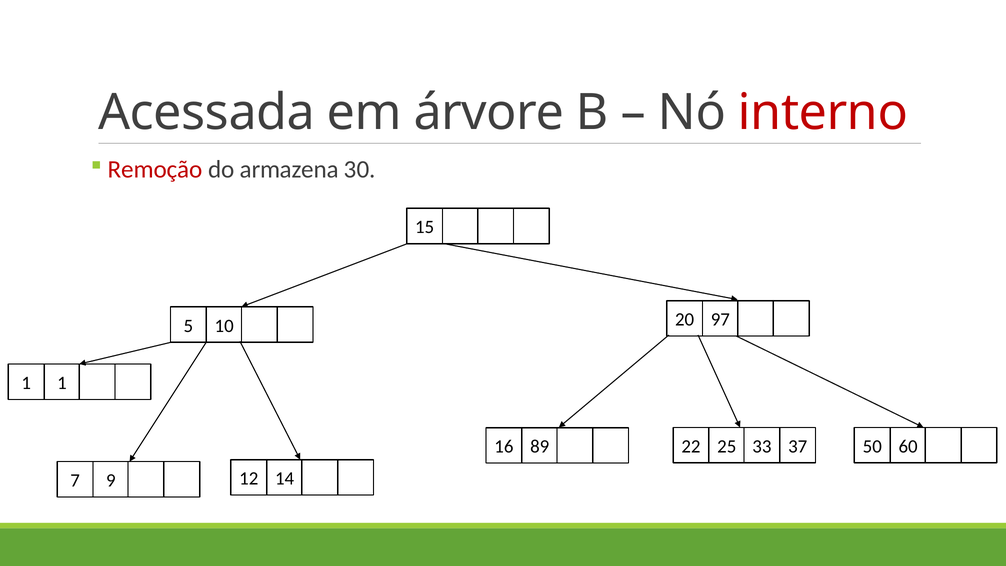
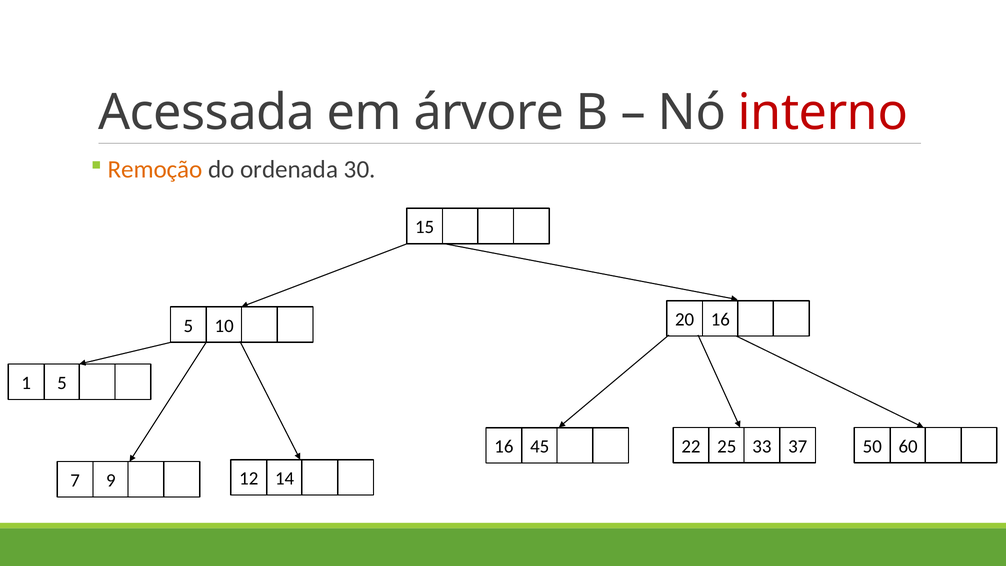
Remoção colour: red -> orange (155, 170)
armazena: armazena -> ordenada (289, 170)
20 97: 97 -> 16 (720, 320)
1 1: 1 -> 5 (62, 383)
89: 89 -> 45 (540, 447)
